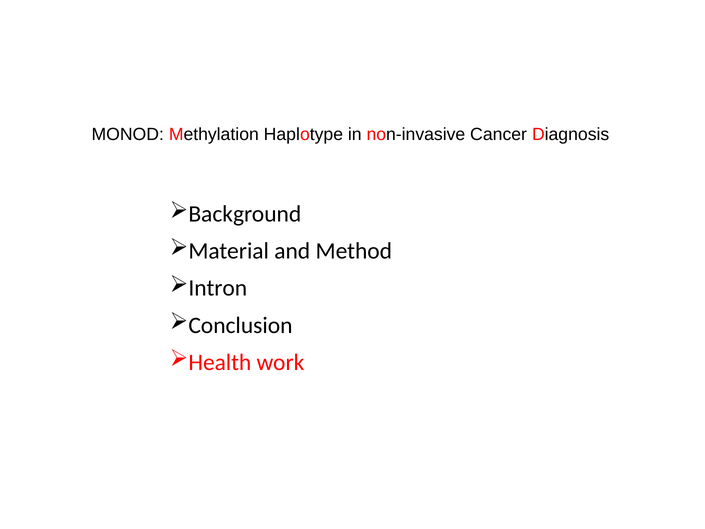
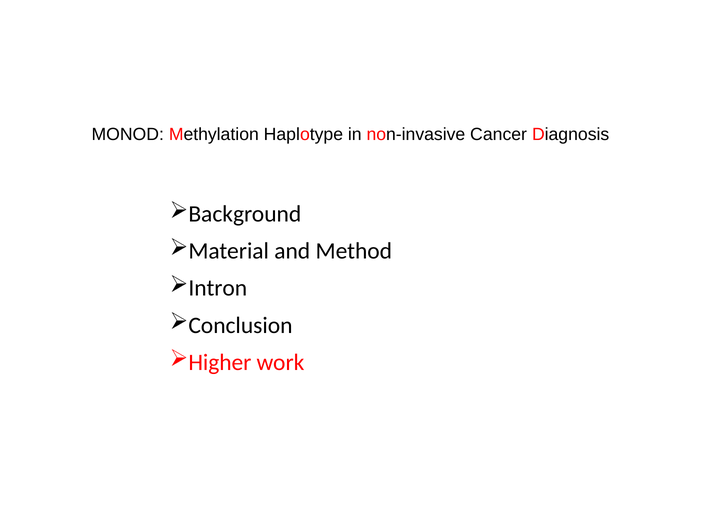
Health: Health -> Higher (220, 362)
